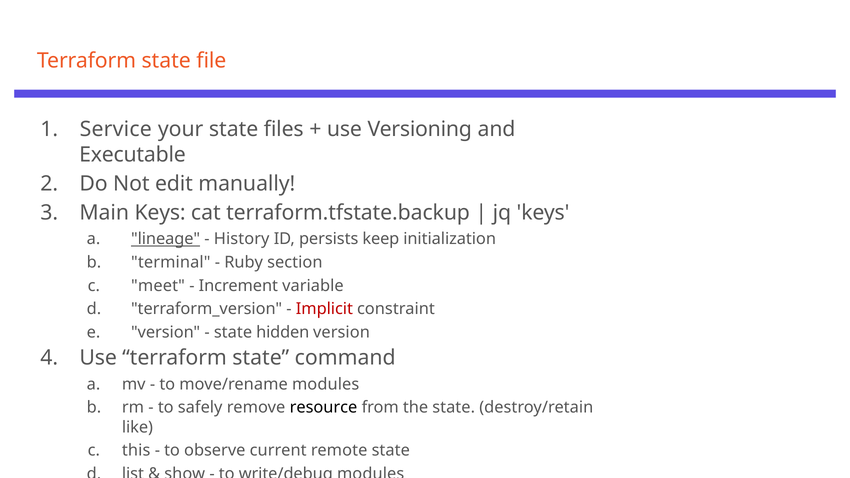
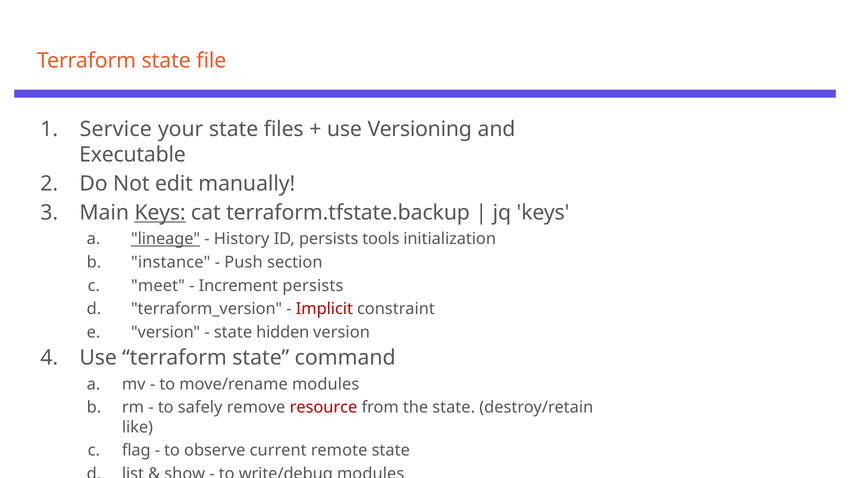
Keys underline: none -> present (160, 213)
keep: keep -> tools (381, 239)
terminal: terminal -> instance (171, 262)
Ruby: Ruby -> Push (244, 262)
Increment variable: variable -> persists (313, 286)
resource colour: black -> red (323, 408)
this: this -> flag (136, 451)
